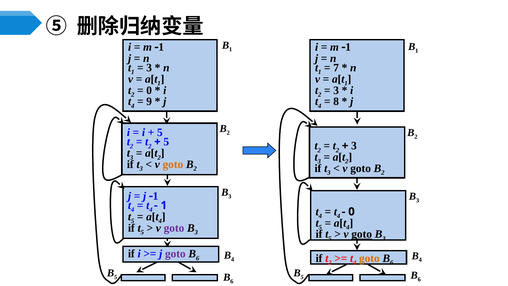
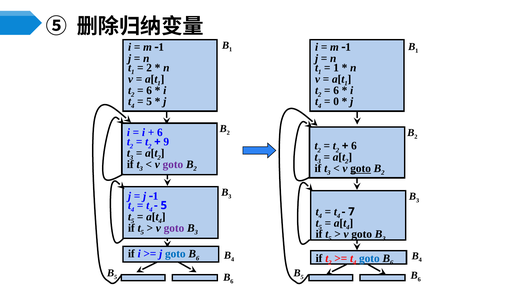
3: 3 -> 2 (149, 68)
7: 7 -> 1 (336, 68)
0: 0 -> 6 (149, 90)
3: 3 -> 6 (336, 90)
9: 9 -> 5 (149, 101)
8: 8 -> 0 (336, 101)
5: 5 -> 6 (160, 132)
5: 5 -> 9 (166, 142)
3: 3 -> 6 (354, 146)
goto colour: orange -> purple (173, 164)
goto underline: none -> present (361, 168)
1: 1 -> 5 (164, 205)
0: 0 -> 7 (351, 211)
goto underline: present -> none (362, 234)
goto colour: purple -> blue (175, 254)
goto colour: orange -> blue (369, 258)
